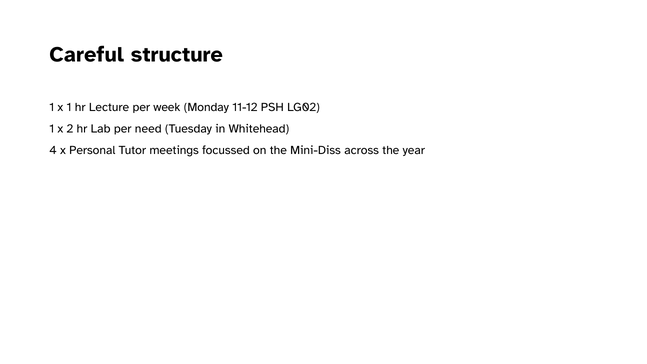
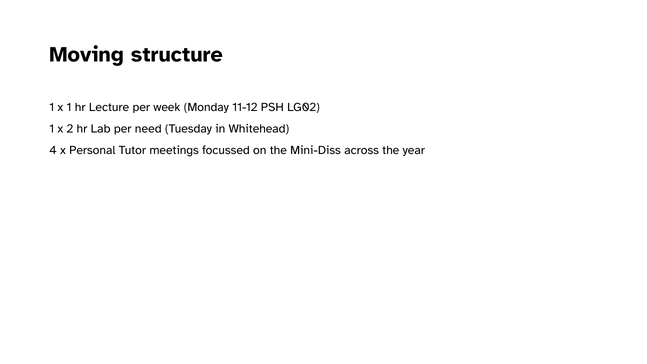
Careful: Careful -> Moving (87, 54)
